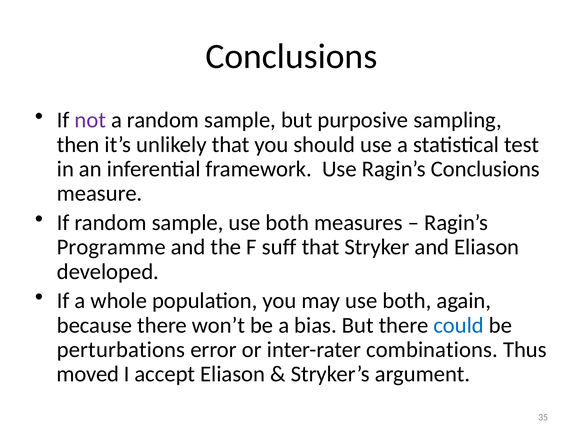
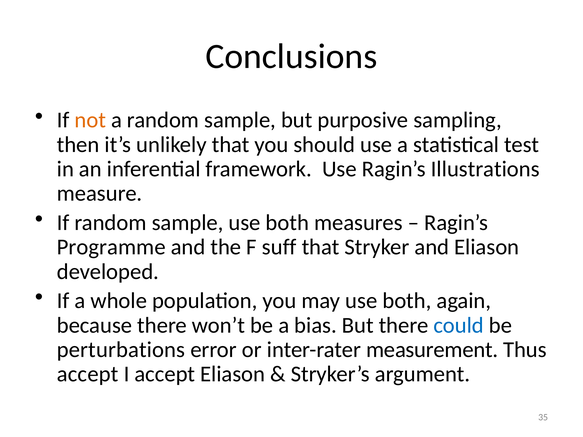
not colour: purple -> orange (90, 120)
Ragin’s Conclusions: Conclusions -> Illustrations (485, 169)
combinations: combinations -> measurement (432, 350)
moved: moved -> accept (88, 374)
